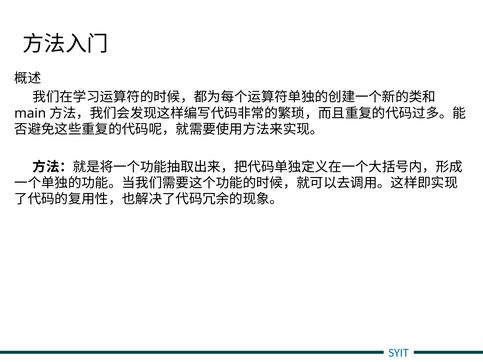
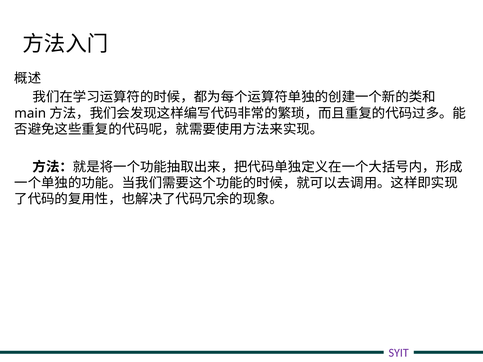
SYIT colour: blue -> purple (399, 353)
